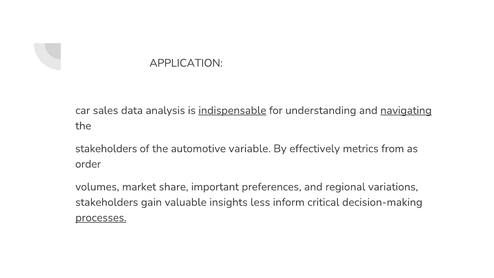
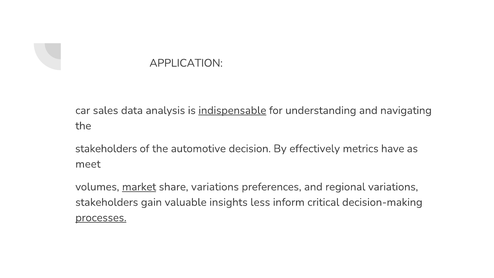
navigating underline: present -> none (406, 110)
variable: variable -> decision (250, 149)
from: from -> have (393, 149)
order: order -> meet (88, 164)
market underline: none -> present (139, 187)
share important: important -> variations (215, 187)
